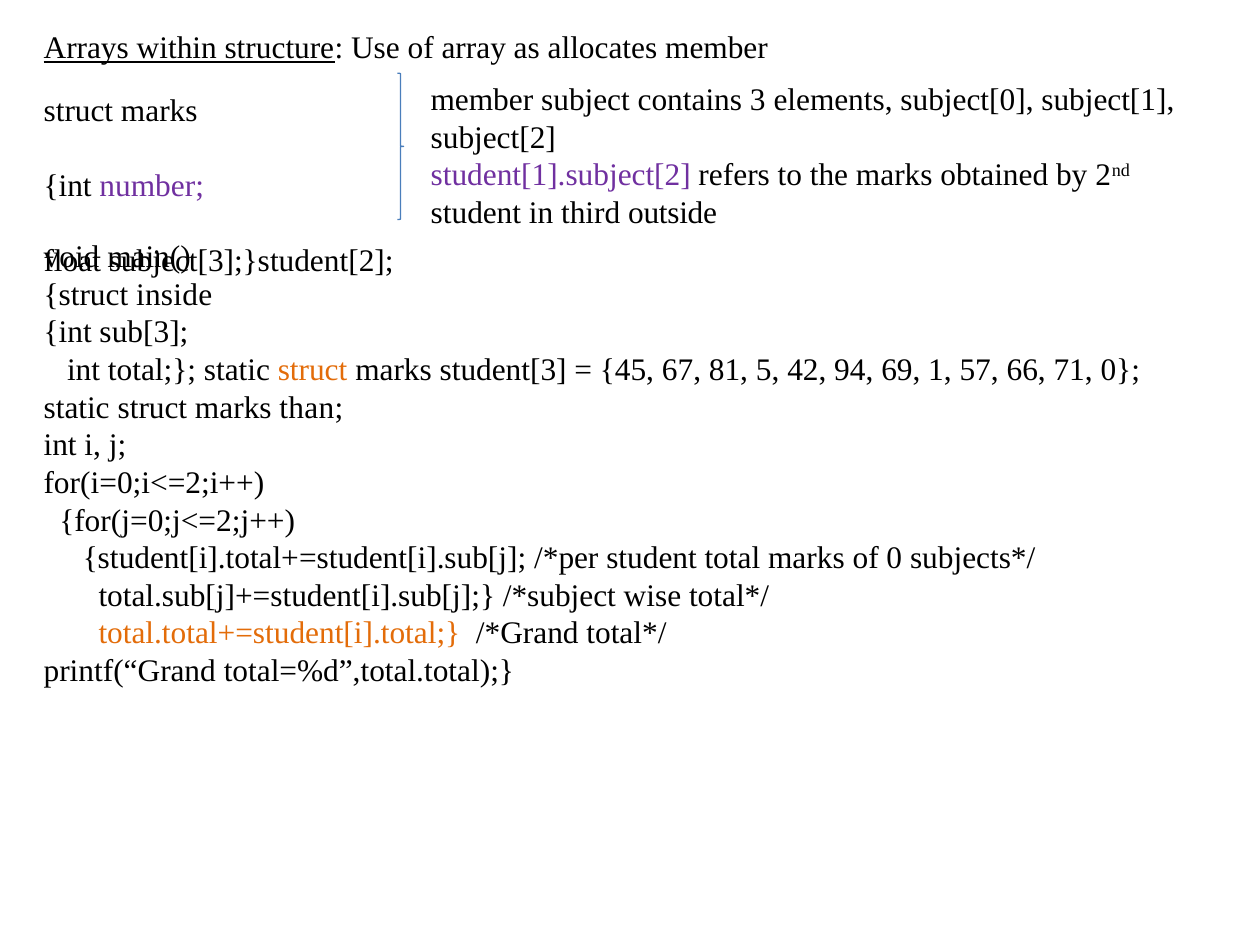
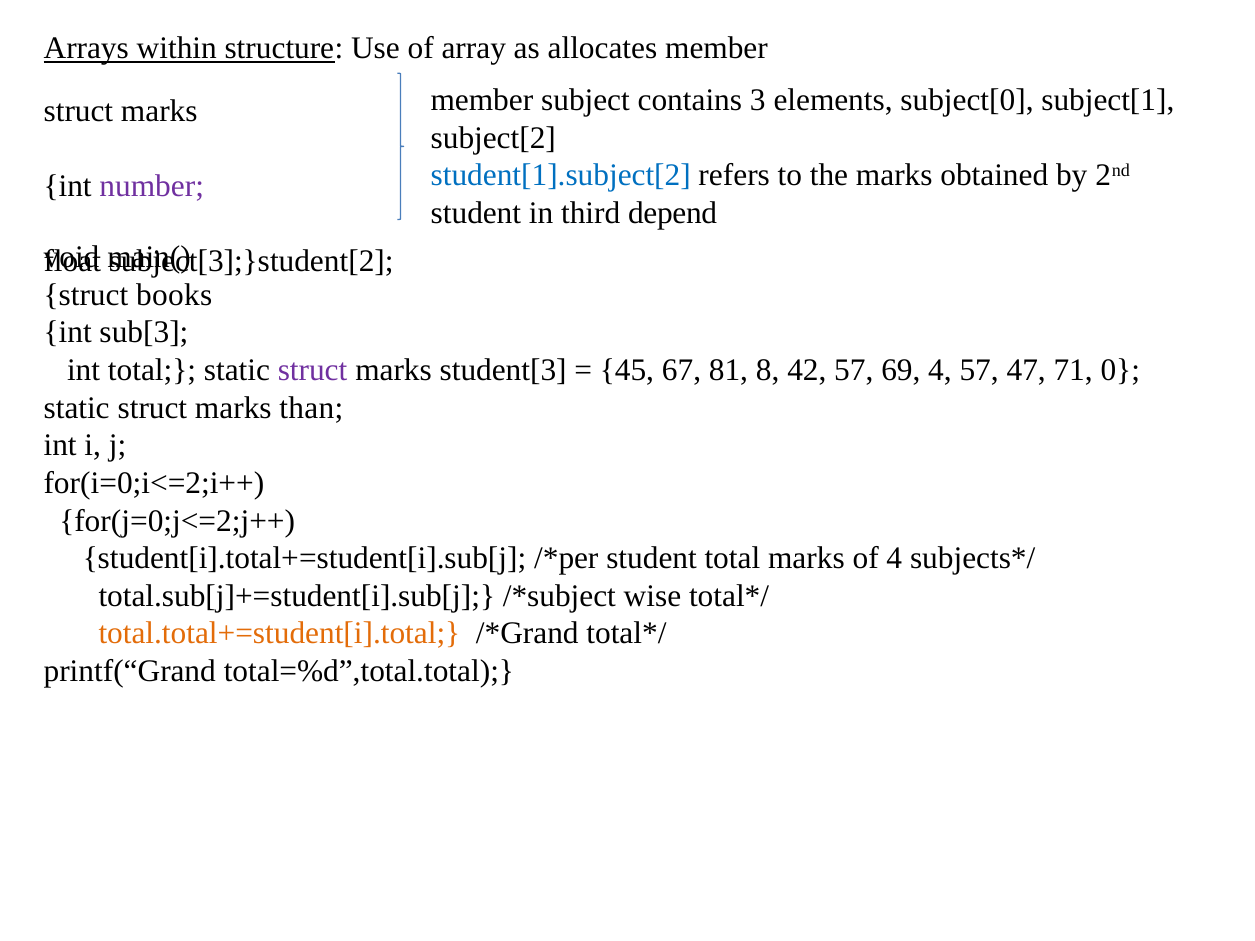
student[1].subject[2 colour: purple -> blue (561, 176)
outside: outside -> depend (673, 213)
inside: inside -> books (174, 295)
struct colour: orange -> purple (313, 370)
5: 5 -> 8 (768, 370)
42 94: 94 -> 57 (854, 370)
69 1: 1 -> 4 (940, 370)
66: 66 -> 47 (1026, 370)
of 0: 0 -> 4 (894, 558)
